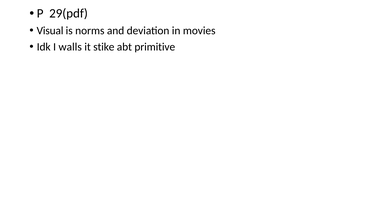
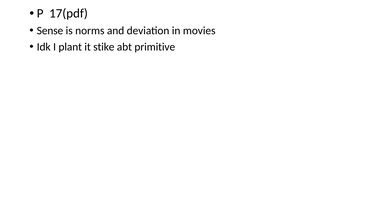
29(pdf: 29(pdf -> 17(pdf (69, 13)
Visual: Visual -> Sense (50, 31)
walls: walls -> plant (70, 47)
